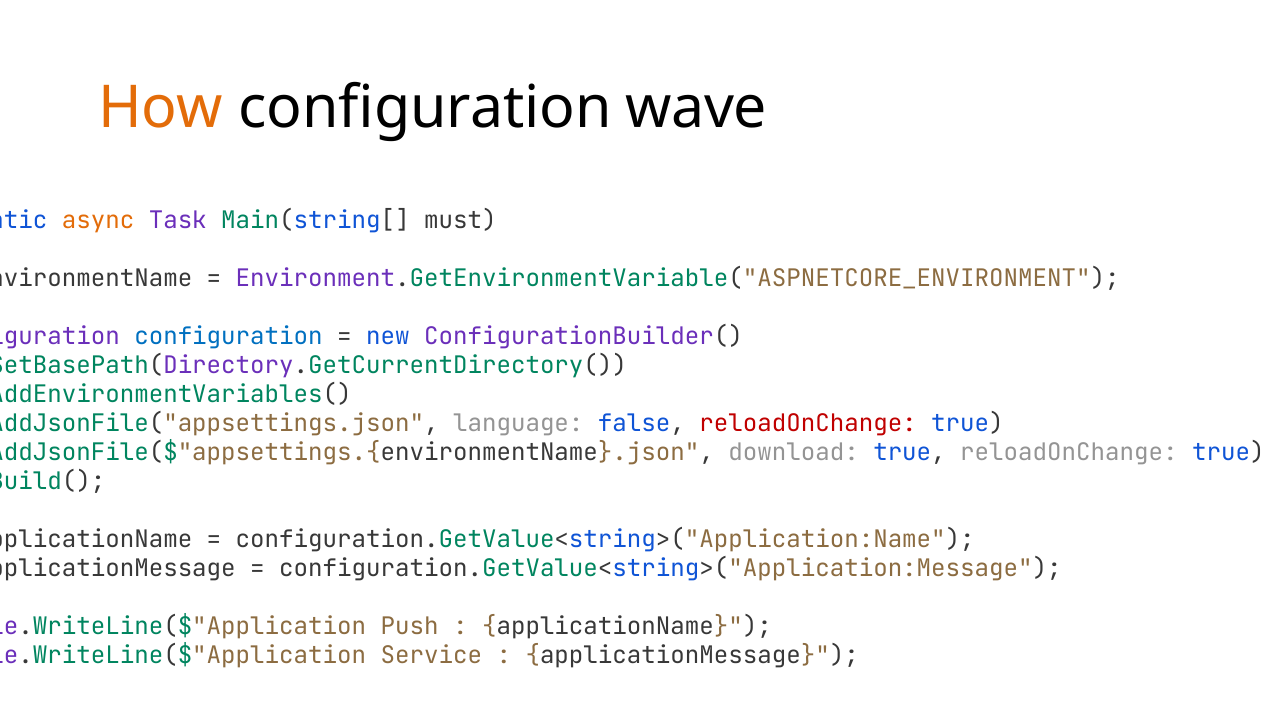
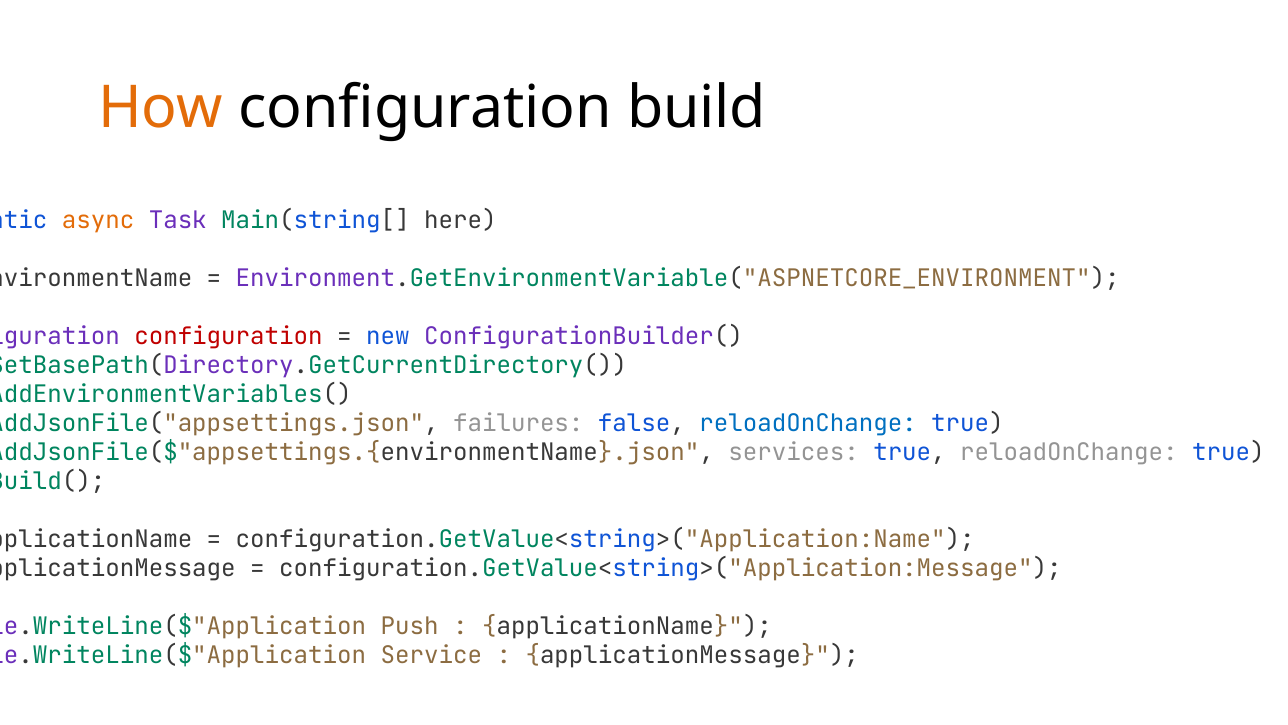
wave: wave -> build (696, 108)
must: must -> here (460, 221)
configuration colour: blue -> red (228, 337)
language: language -> failures (518, 424)
reloadOnChange colour: red -> blue (808, 424)
download: download -> services (794, 453)
